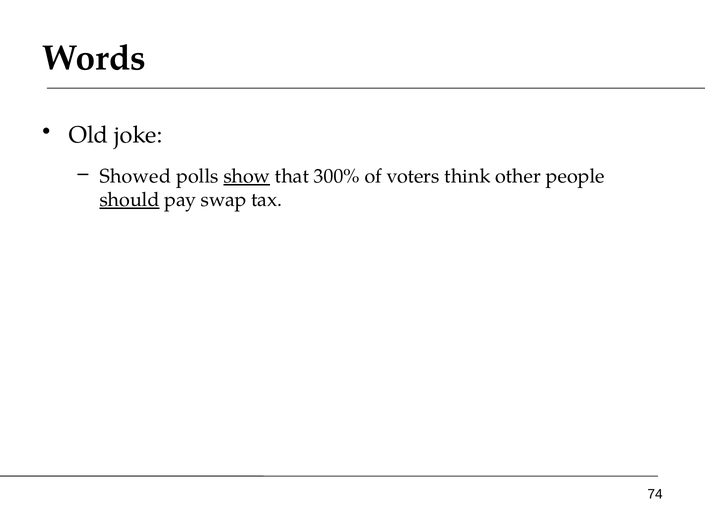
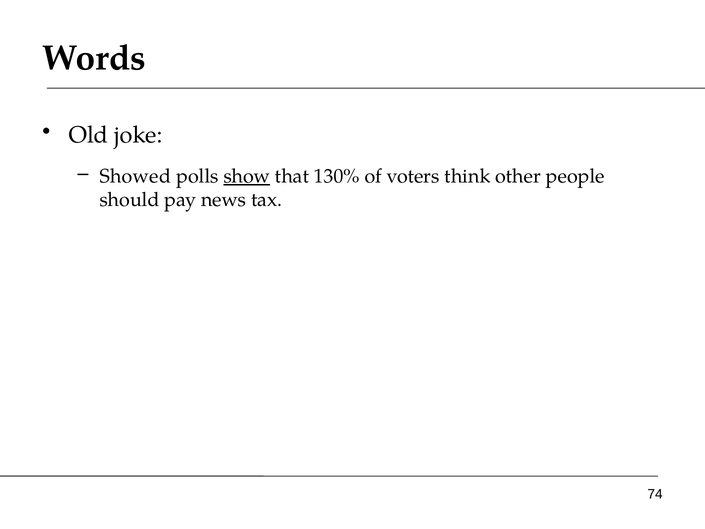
300%: 300% -> 130% (337, 176)
should underline: present -> none (130, 200)
swap: swap -> news (224, 200)
